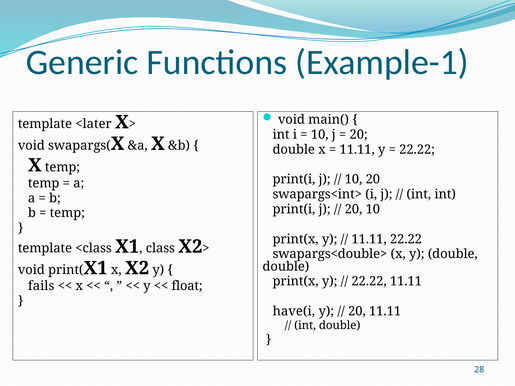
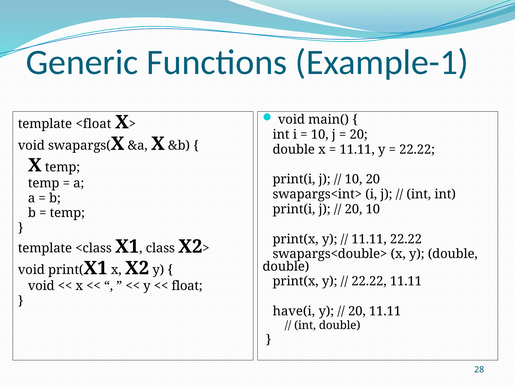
<later: <later -> <float (93, 124)
fails: fails -> void (41, 286)
